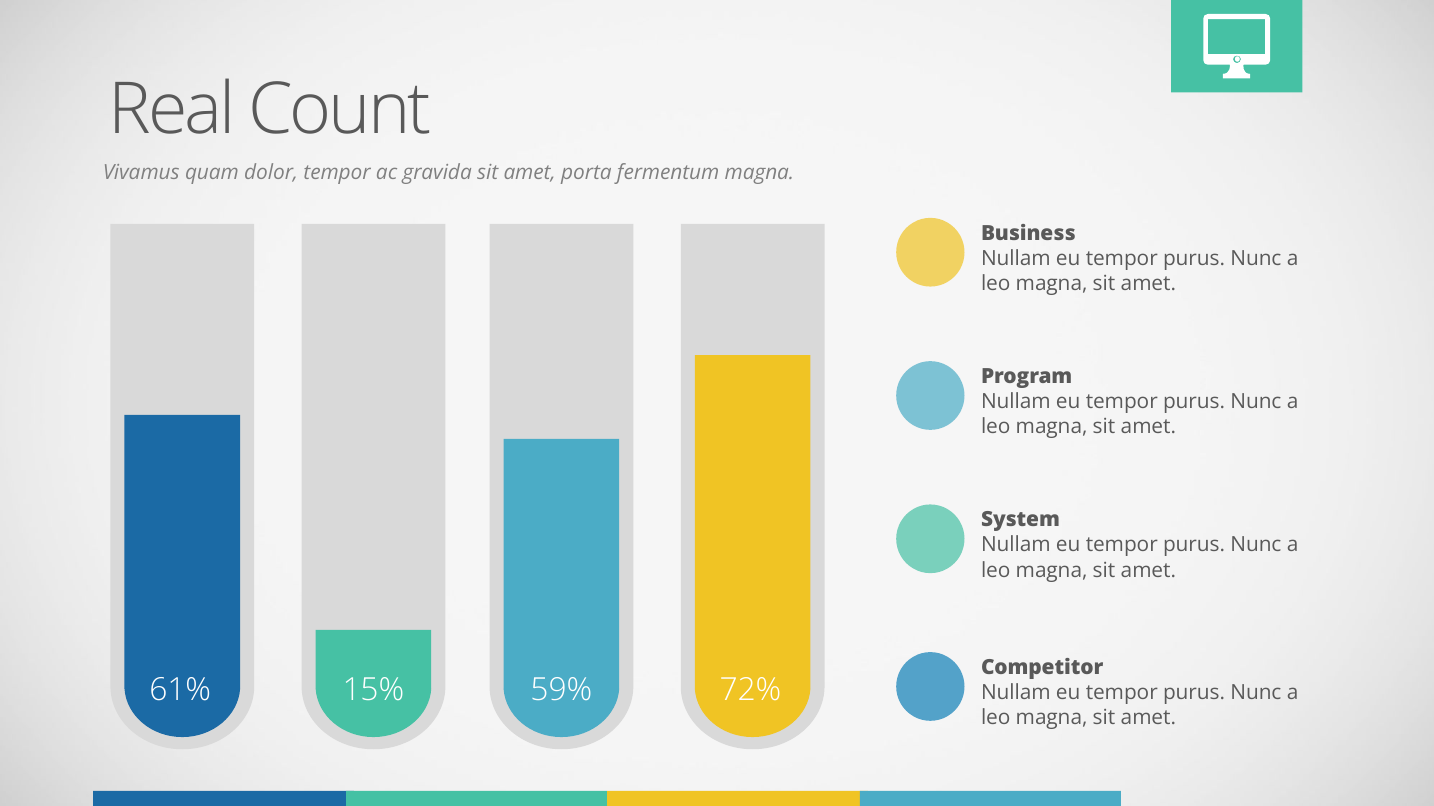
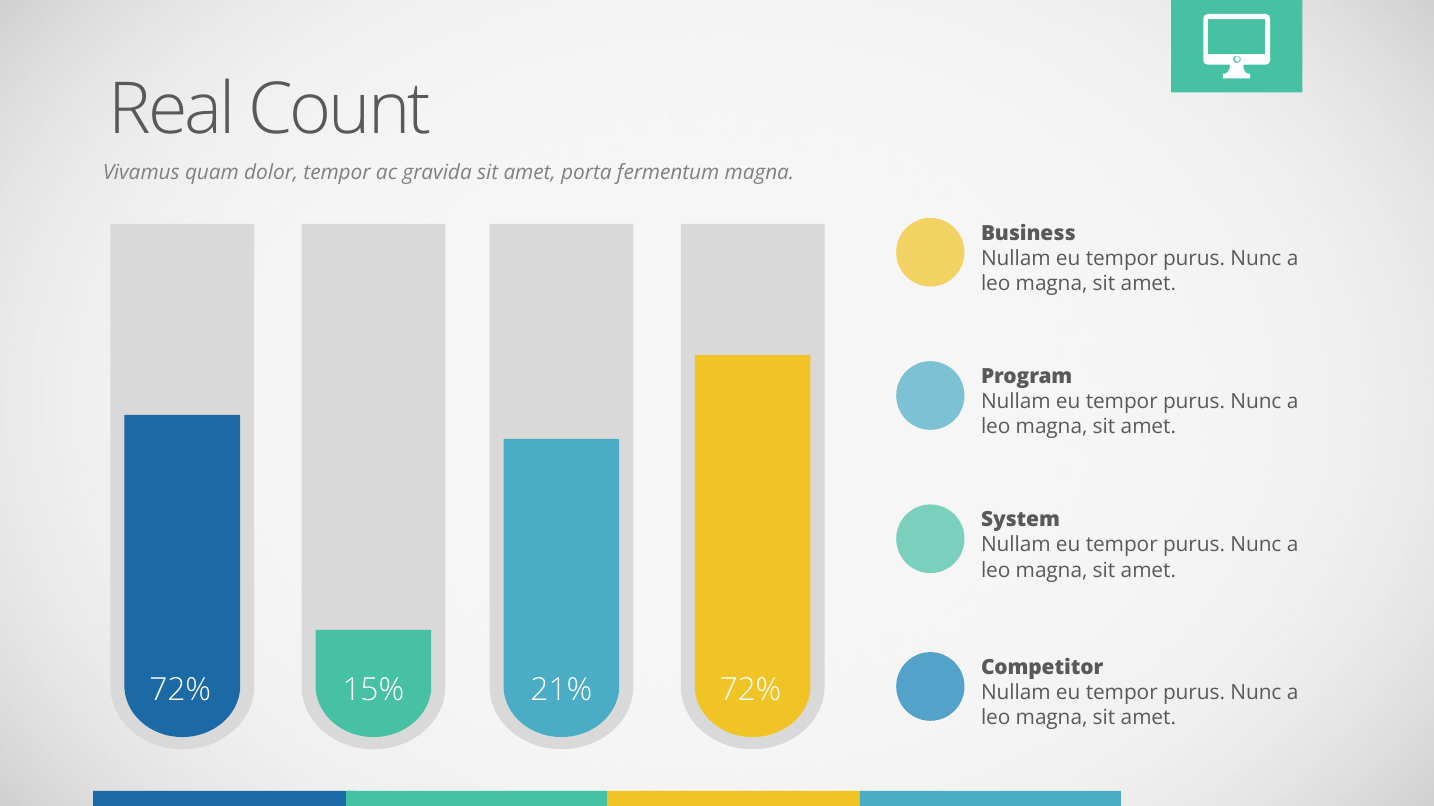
61%: 61% -> 72% (180, 691)
59%: 59% -> 21% (561, 691)
